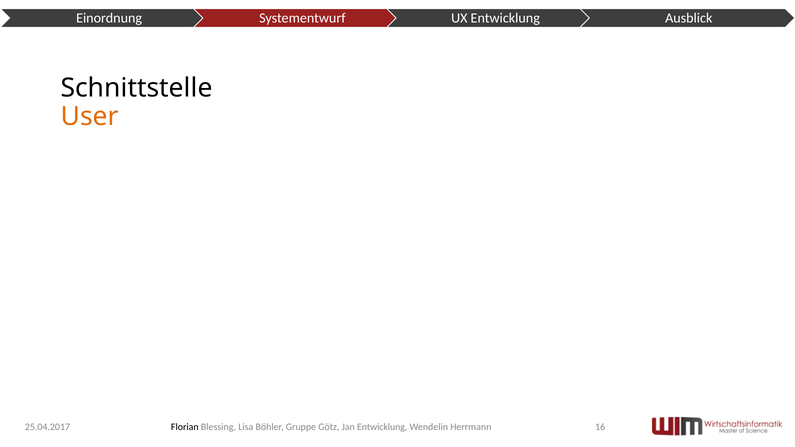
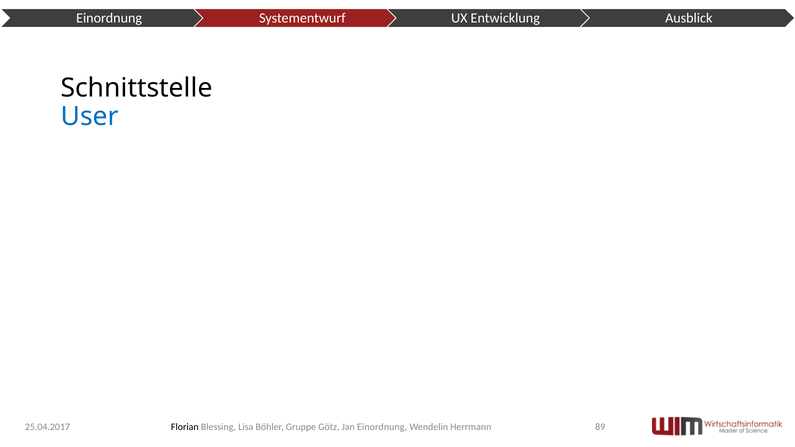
User colour: orange -> blue (90, 117)
Jan Entwicklung: Entwicklung -> Einordnung (382, 427)
16: 16 -> 89 (600, 427)
